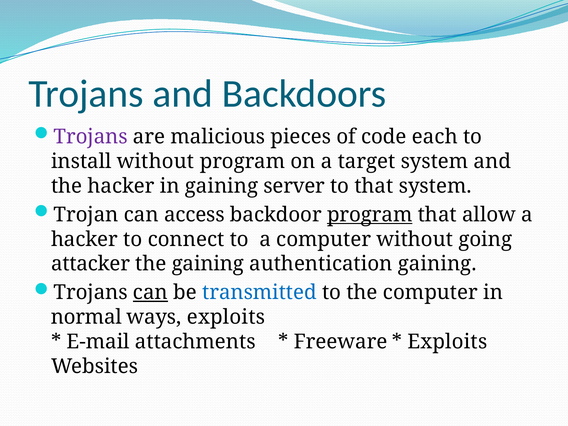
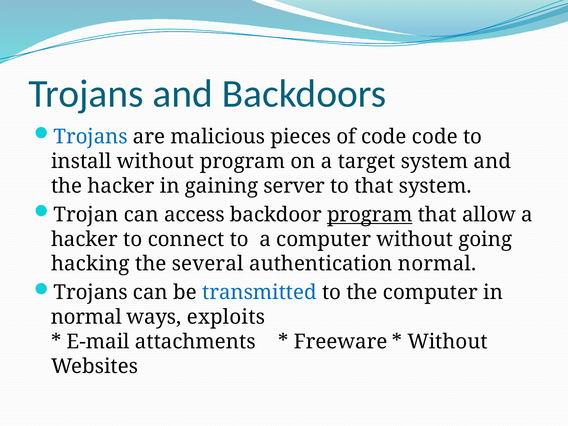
Trojans colour: purple -> blue (91, 137)
code each: each -> code (435, 137)
attacker: attacker -> hacking (90, 264)
the gaining: gaining -> several (208, 264)
authentication gaining: gaining -> normal (437, 264)
can underline: present -> none (150, 293)
Exploits: Exploits -> Without (447, 342)
